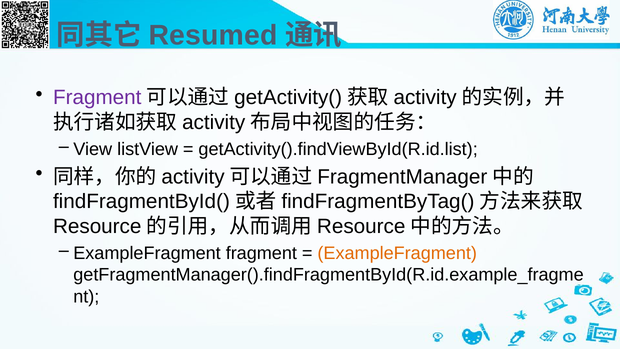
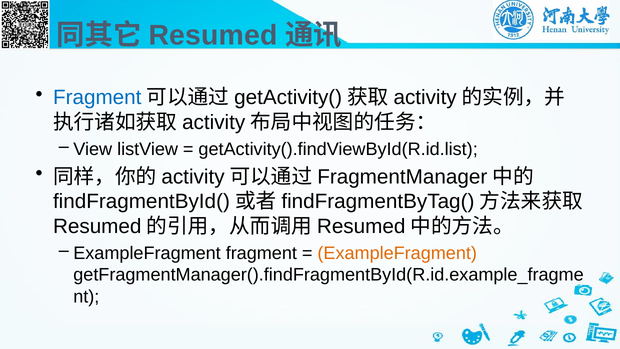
Fragment colour: purple -> blue (97, 98)
Resource: Resource -> Resumed (97, 226)
Resource: Resource -> Resumed (361, 226)
